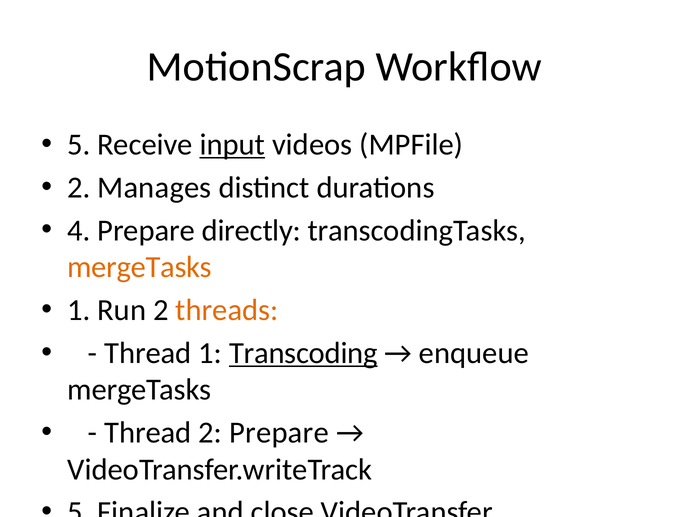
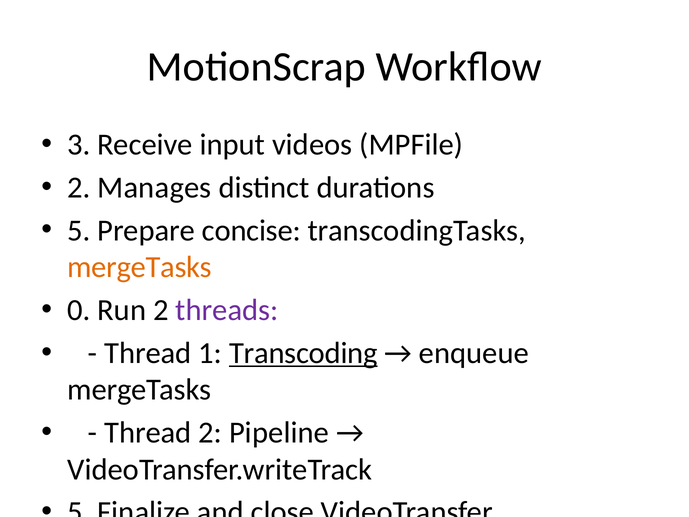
5: 5 -> 3 (79, 145)
input underline: present -> none (232, 145)
4: 4 -> 5 (79, 230)
directly: directly -> concise (251, 230)
1: 1 -> 0 (79, 310)
threads colour: orange -> purple (227, 310)
2 Prepare: Prepare -> Pipeline (279, 432)
